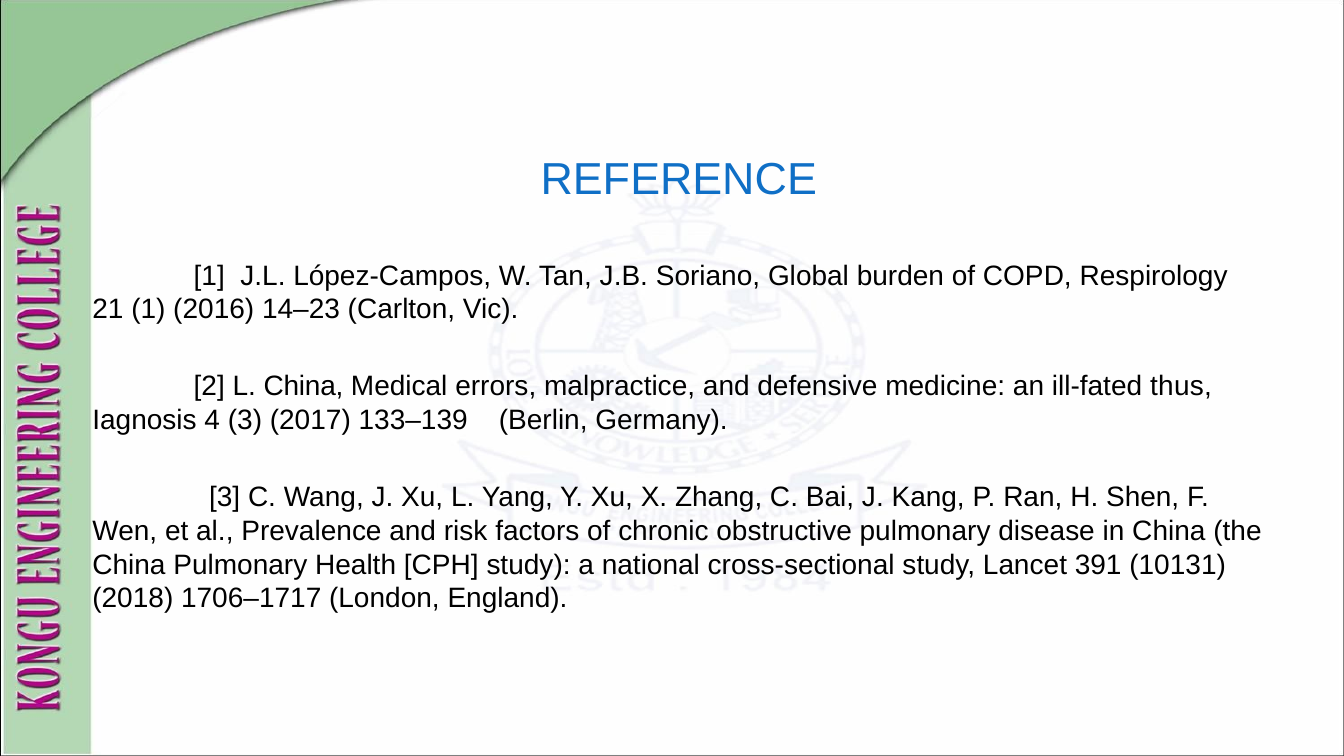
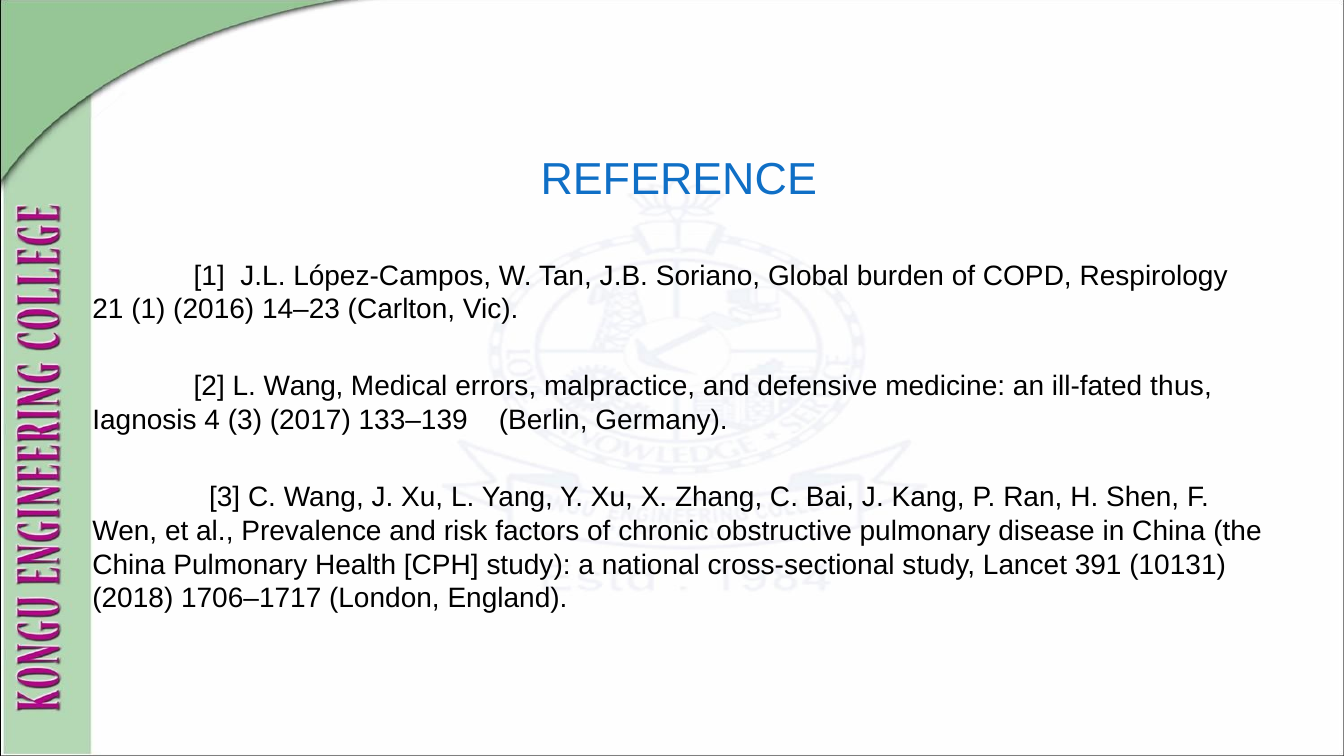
L China: China -> Wang (304, 387)
